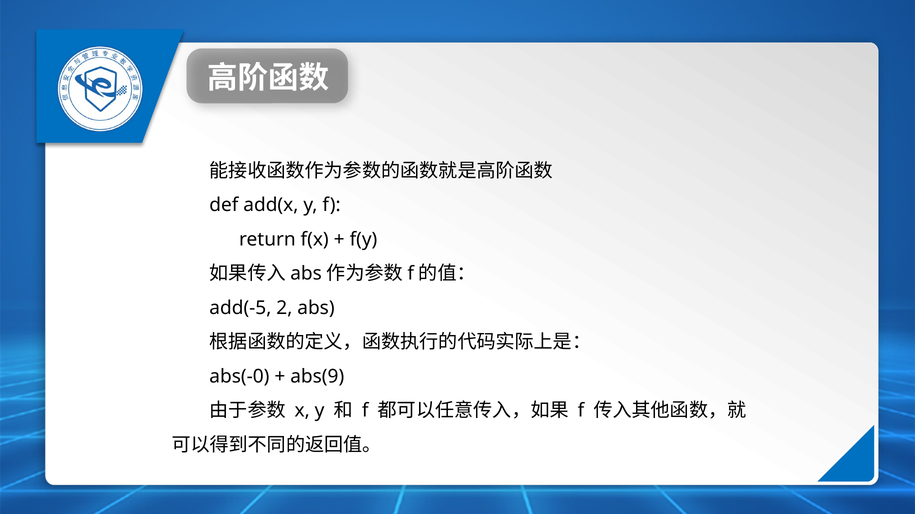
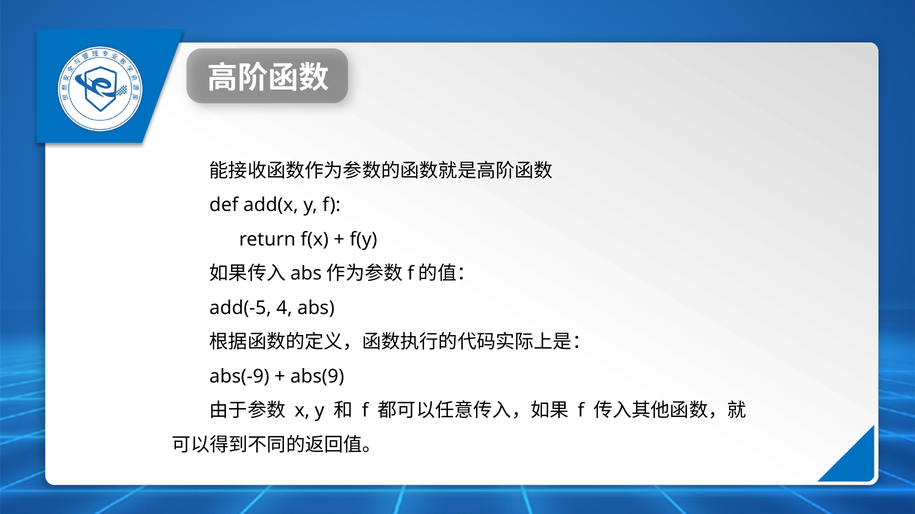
2: 2 -> 4 (284, 308)
abs(-0: abs(-0 -> abs(-9 (239, 377)
